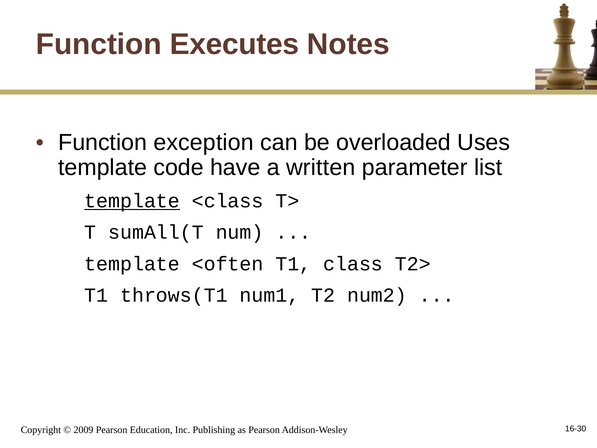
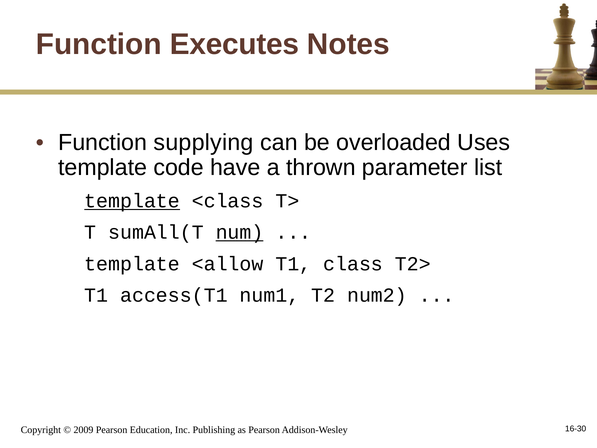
exception: exception -> supplying (204, 142)
written: written -> thrown (321, 168)
num underline: none -> present (240, 232)
<often: <often -> <allow (228, 264)
throws(T1: throws(T1 -> access(T1 (174, 295)
